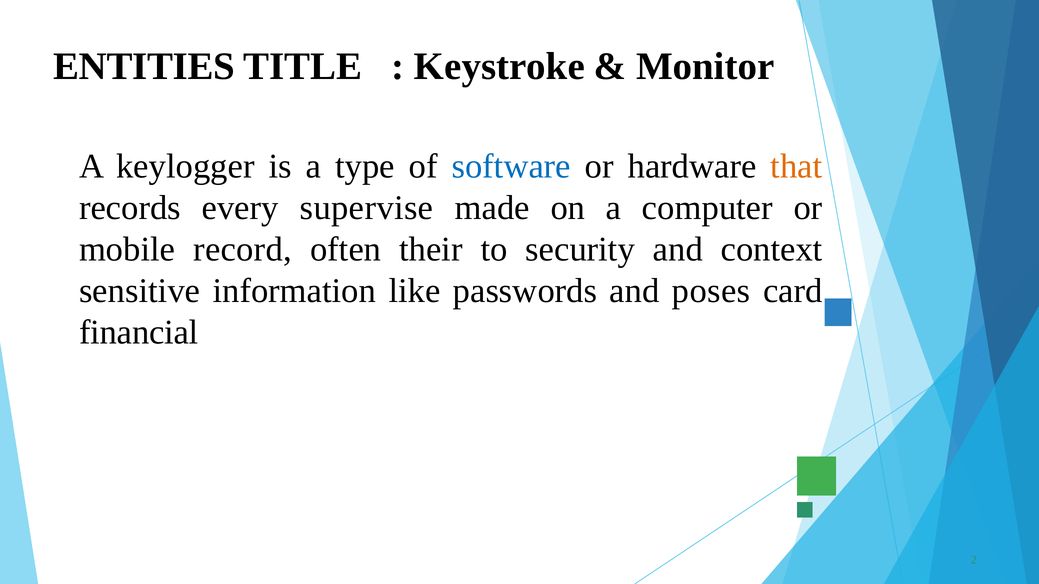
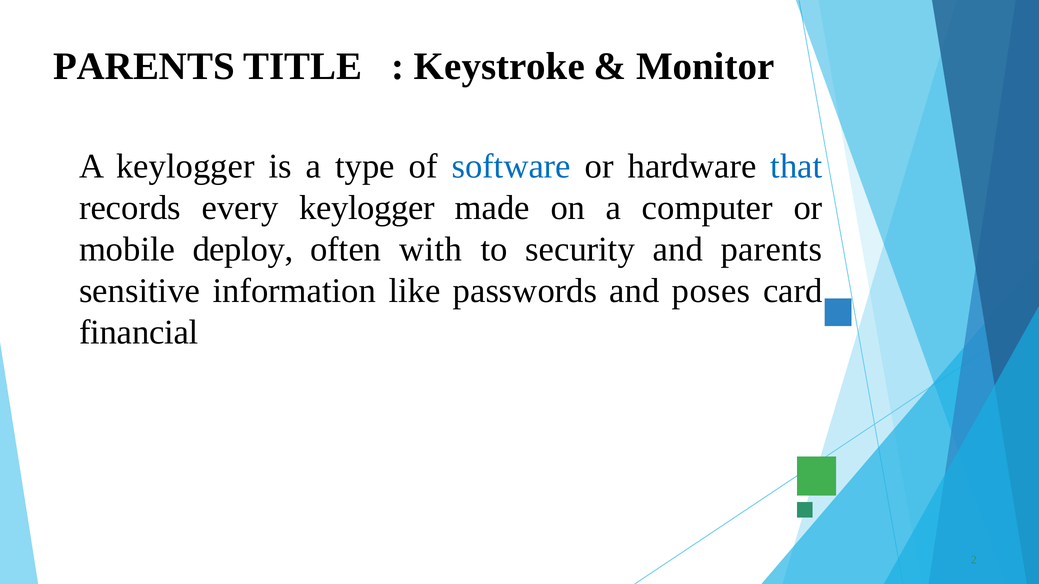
ENTITIES: ENTITIES -> PARENTS (144, 66)
that colour: orange -> blue (796, 167)
every supervise: supervise -> keylogger (367, 208)
record: record -> deploy (243, 250)
their: their -> with (431, 250)
and context: context -> parents (771, 250)
